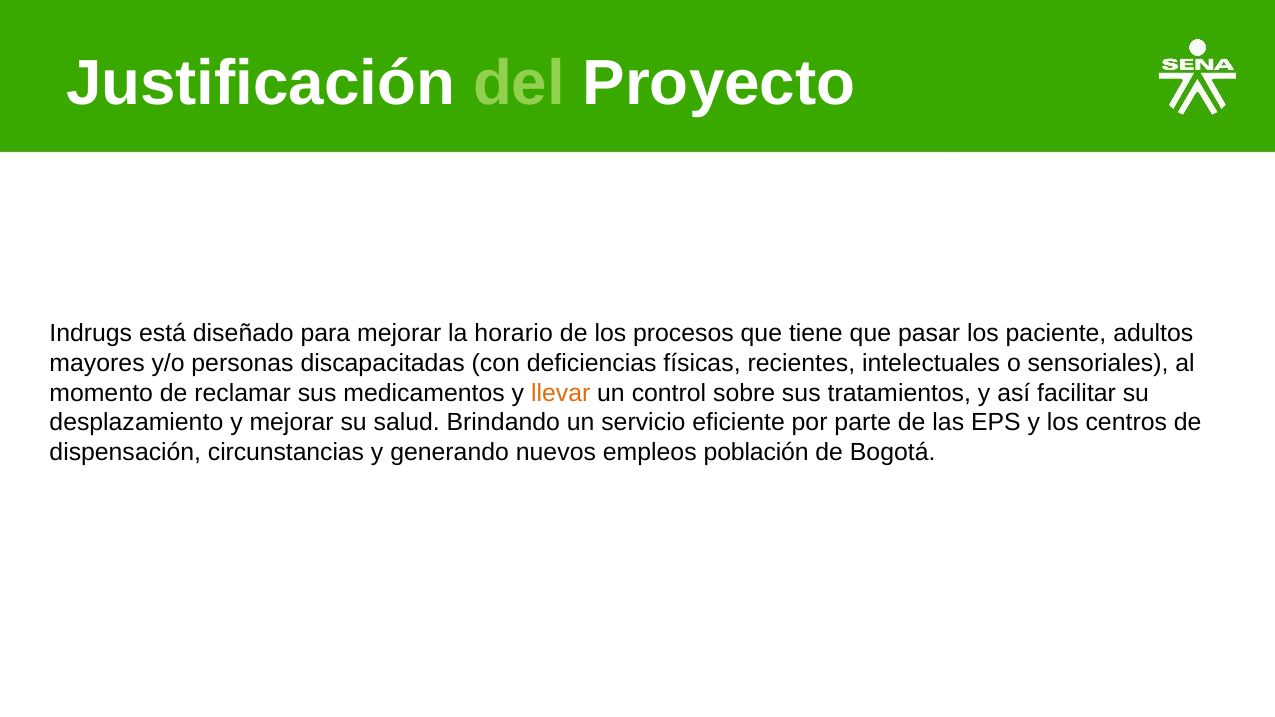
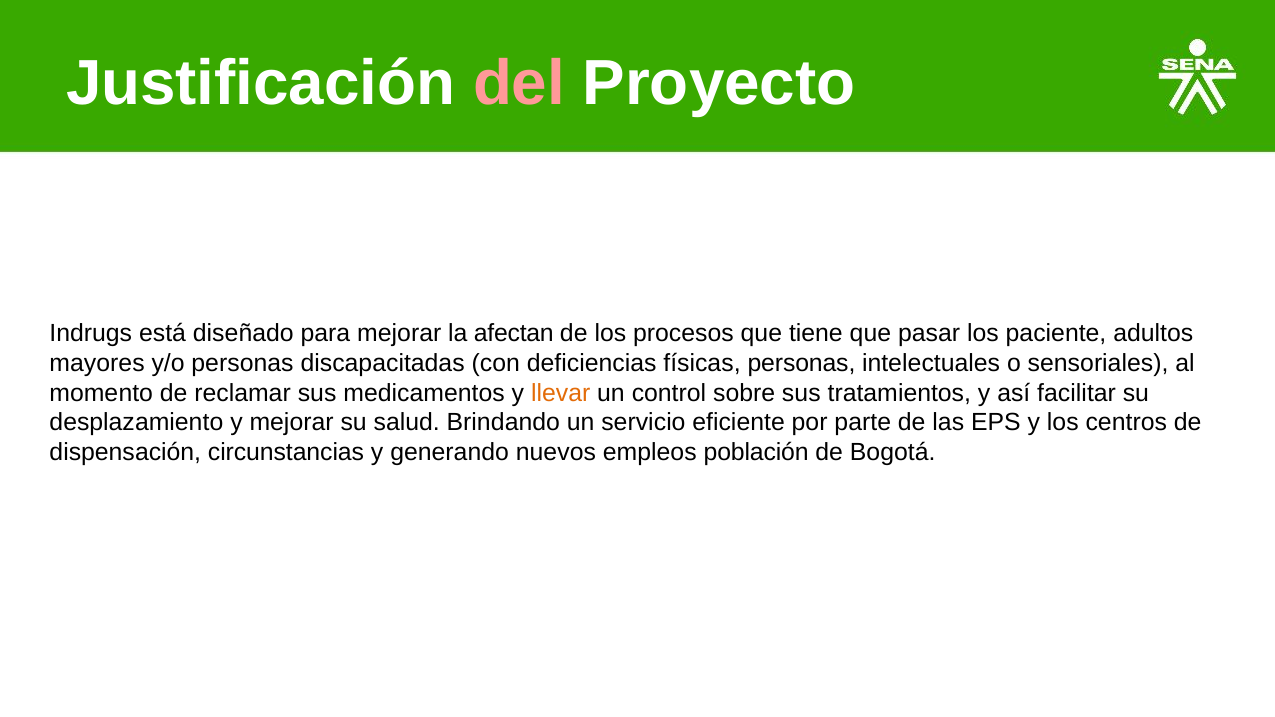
del colour: light green -> pink (519, 84)
horario: horario -> afectan (514, 333)
físicas recientes: recientes -> personas (801, 363)
